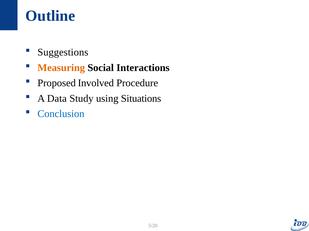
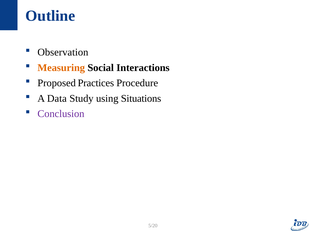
Suggestions: Suggestions -> Observation (63, 52)
Involved: Involved -> Practices (96, 83)
Conclusion colour: blue -> purple (61, 114)
